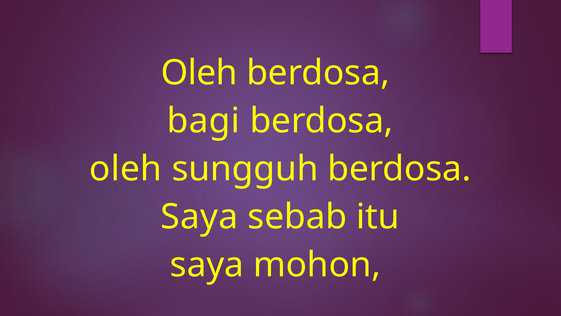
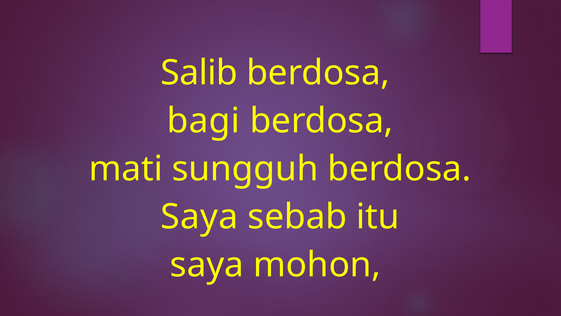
Oleh: Oleh -> Salib (199, 73)
oleh: oleh -> mati (126, 169)
